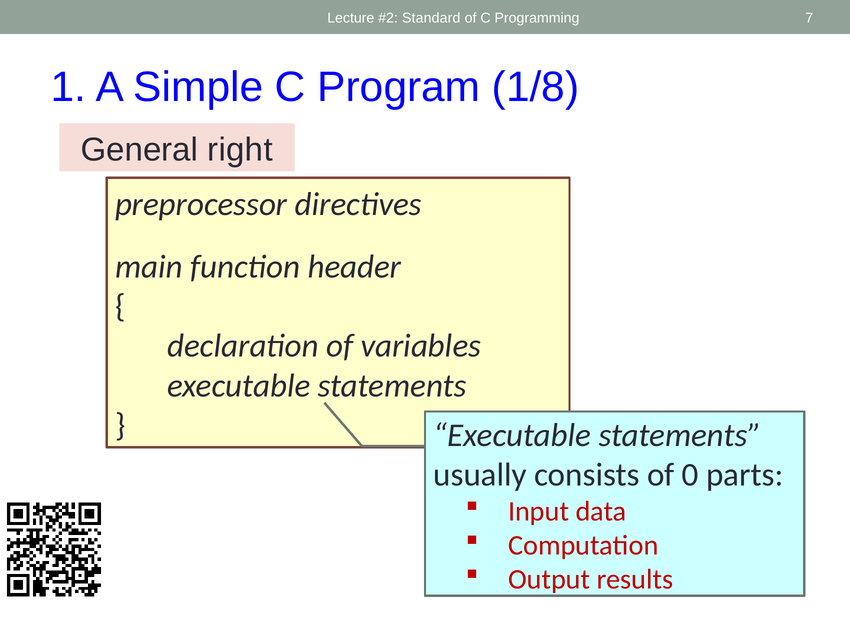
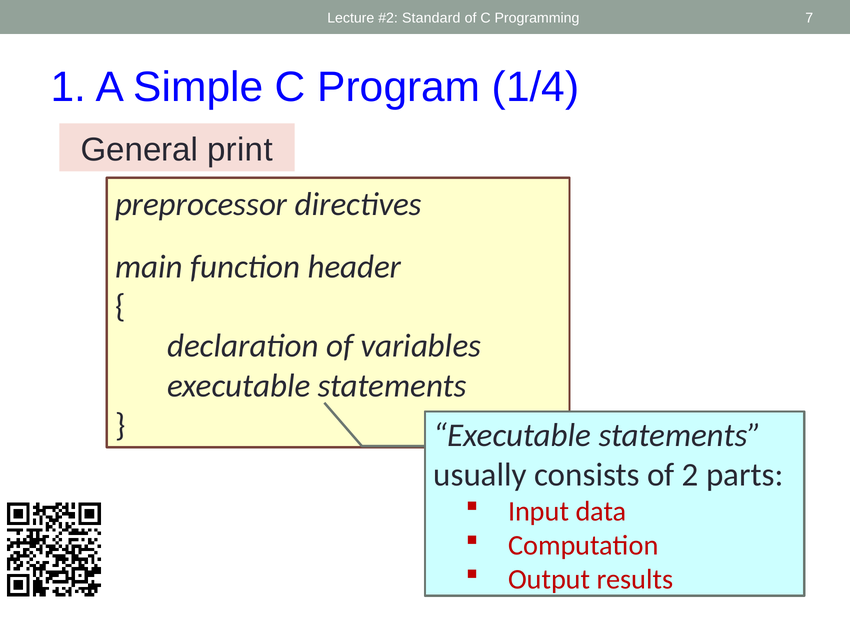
1/8: 1/8 -> 1/4 (536, 87)
right: right -> print (240, 150)
0: 0 -> 2 (690, 474)
